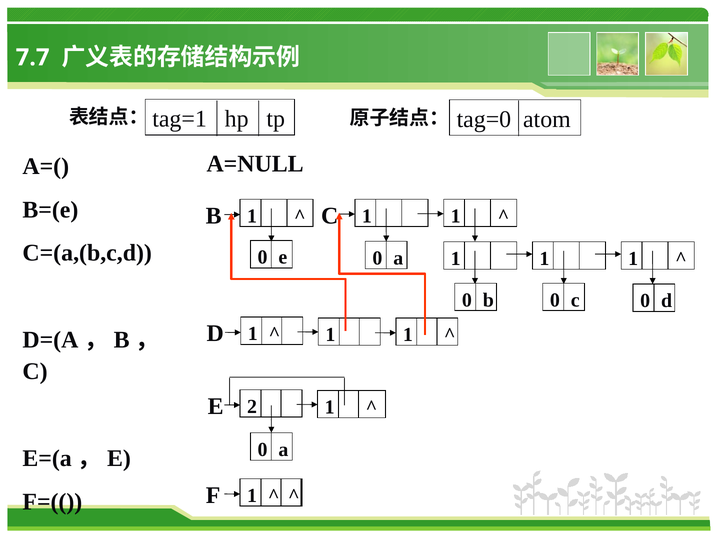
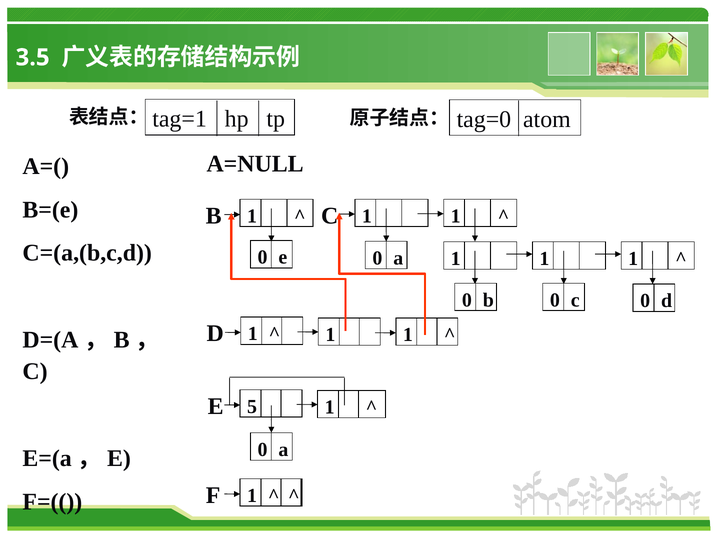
7.7: 7.7 -> 3.5 (33, 57)
2: 2 -> 5 (252, 407)
